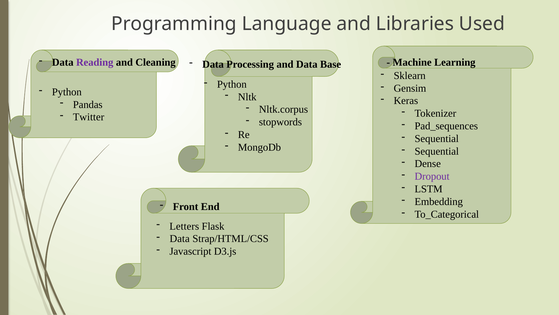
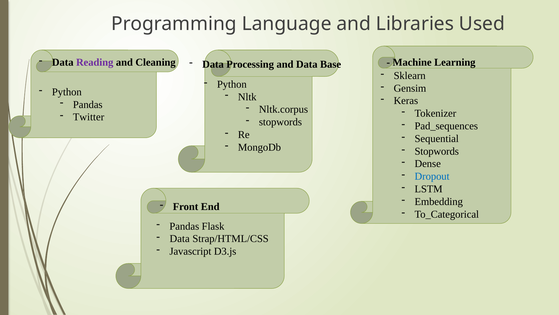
Sequential: Sequential -> Stopwords (437, 151)
Dropout colour: purple -> blue (432, 176)
Letters: Letters -> Pandas (184, 226)
